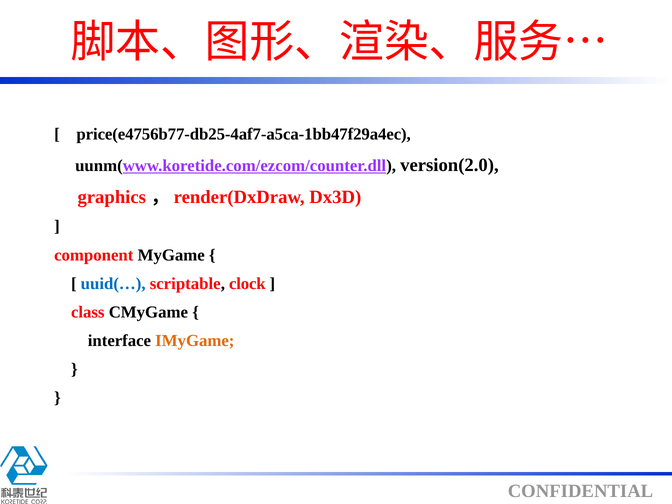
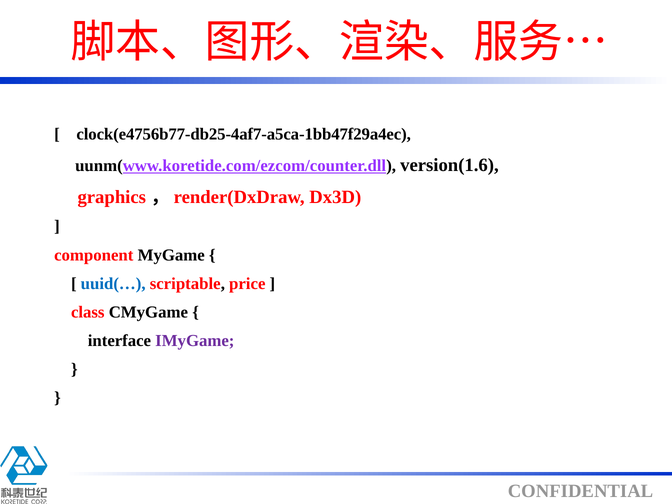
price(e4756b77-db25-4af7-a5ca-1bb47f29a4ec: price(e4756b77-db25-4af7-a5ca-1bb47f29a4ec -> clock(e4756b77-db25-4af7-a5ca-1bb47f29a4ec (244, 134)
version(2.0: version(2.0 -> version(1.6 (449, 165)
clock: clock -> price (247, 284)
IMyGame colour: orange -> purple (195, 341)
